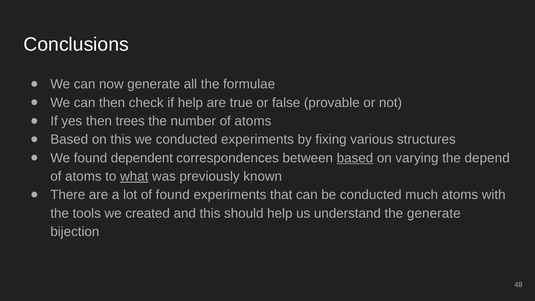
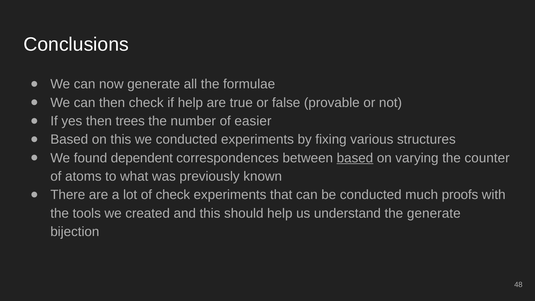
number of atoms: atoms -> easier (253, 121)
depend: depend -> counter (487, 158)
what underline: present -> none (134, 176)
of found: found -> check (173, 195)
much atoms: atoms -> proofs (460, 195)
